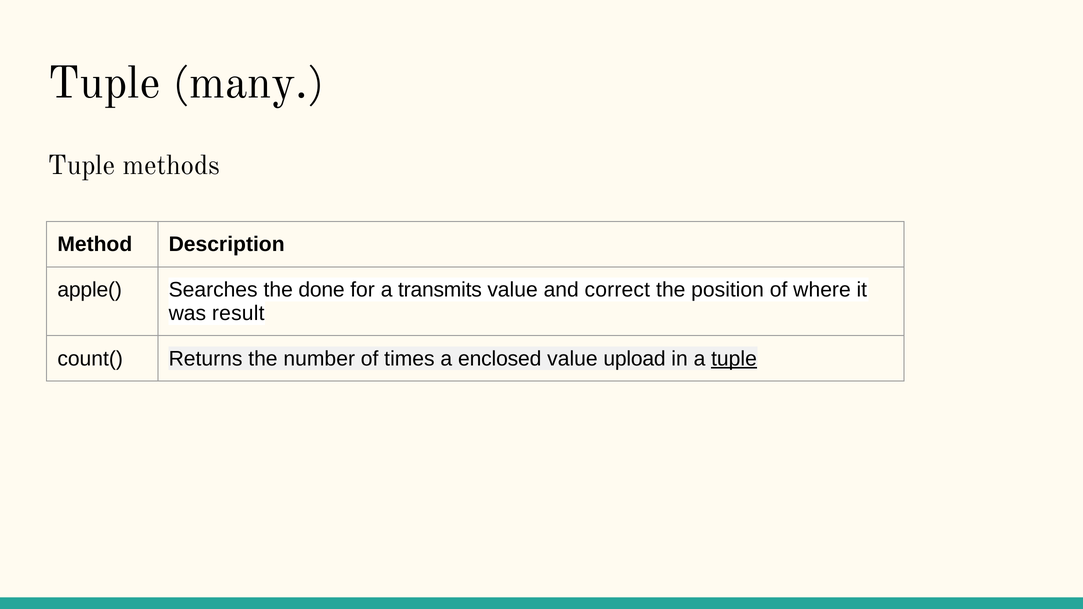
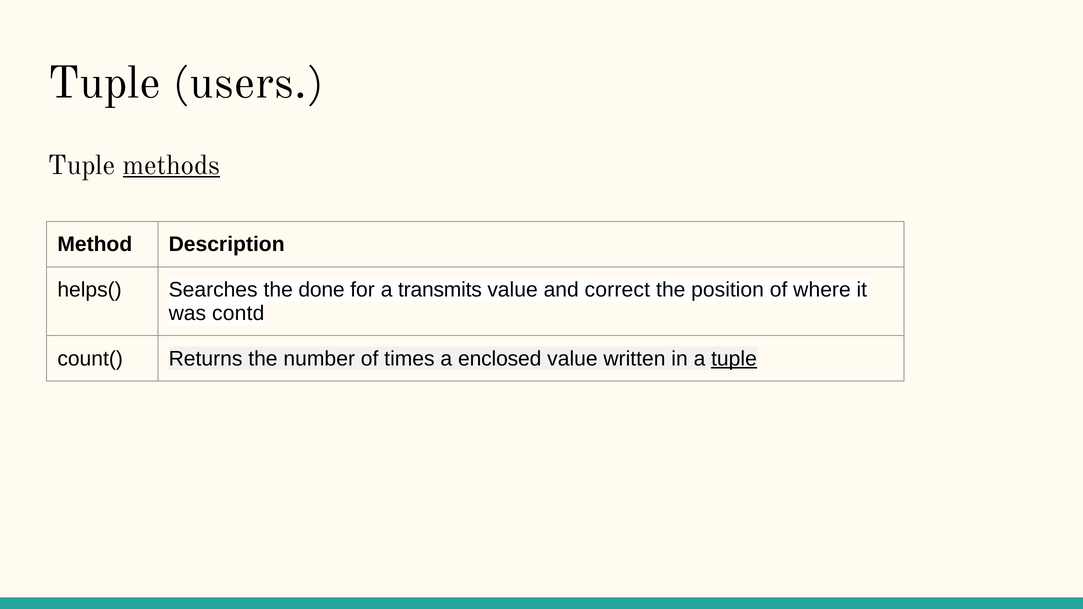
many: many -> users (249, 83)
methods underline: none -> present (172, 165)
apple(: apple( -> helps( (90, 290)
result: result -> contd (238, 314)
upload: upload -> written (634, 359)
